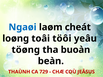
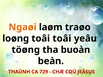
Ngaøi colour: blue -> orange (23, 27)
cheát: cheát -> traøo (78, 27)
toâi töôi: töôi -> toâi (62, 39)
